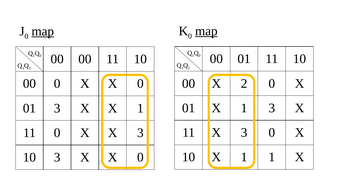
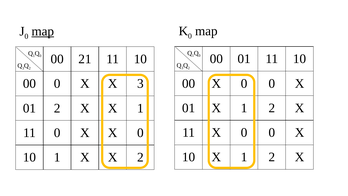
map underline: present -> none (206, 31)
00 00: 00 -> 21 (85, 59)
00 X 2: 2 -> 0 (244, 83)
0 X X 0: 0 -> 3 (140, 84)
01 X 1 3: 3 -> 2 (272, 108)
01 3: 3 -> 2 (57, 108)
11 X 3: 3 -> 0 (244, 132)
X X 3: 3 -> 0 (140, 133)
10 X 1 1: 1 -> 2 (272, 157)
10 3: 3 -> 1 (57, 157)
0: 0 -> 2 (140, 157)
